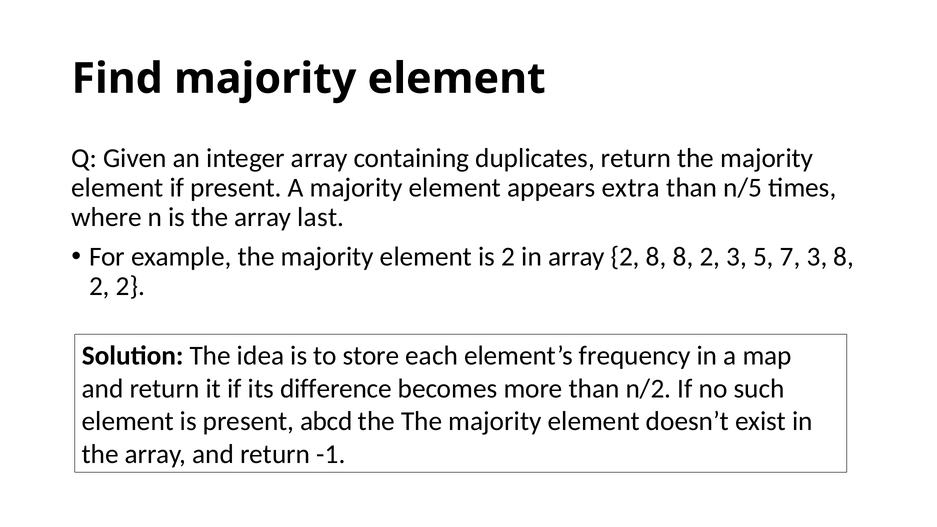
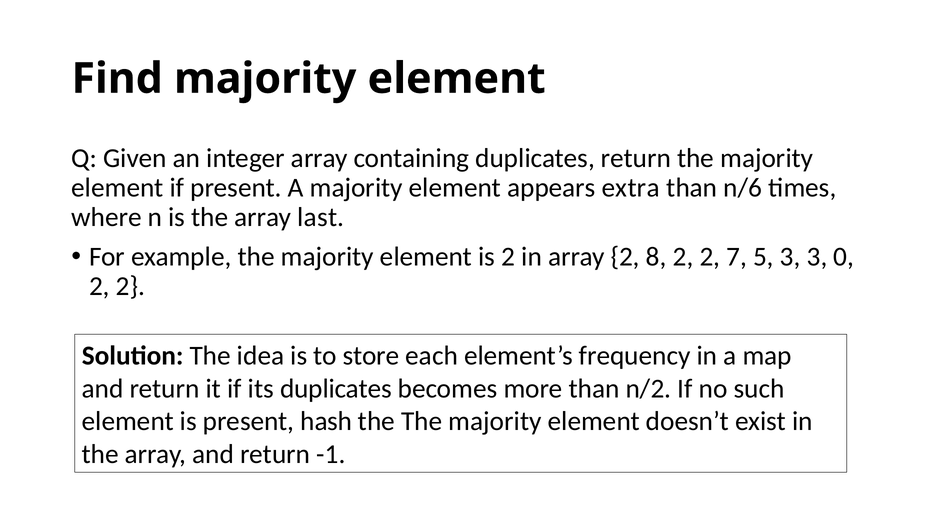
n/5: n/5 -> n/6 (743, 188)
8 8: 8 -> 2 (683, 257)
2 3: 3 -> 7 (737, 257)
5 7: 7 -> 3 (790, 257)
3 8: 8 -> 0 (844, 257)
its difference: difference -> duplicates (336, 389)
abcd: abcd -> hash (326, 421)
